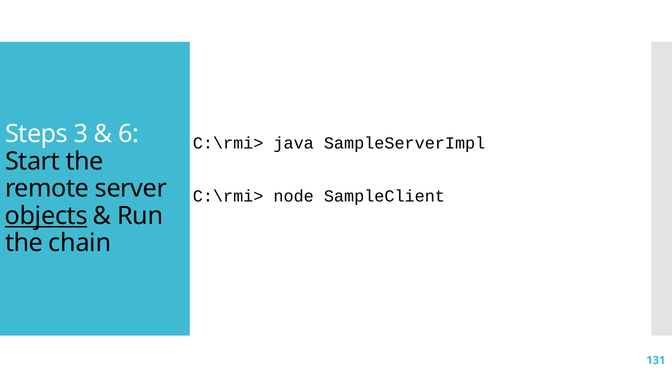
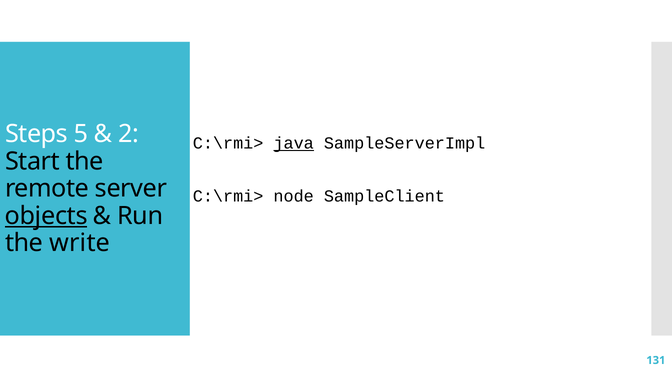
3: 3 -> 5 (81, 134)
6: 6 -> 2 (129, 134)
java underline: none -> present (294, 143)
chain: chain -> write (80, 243)
